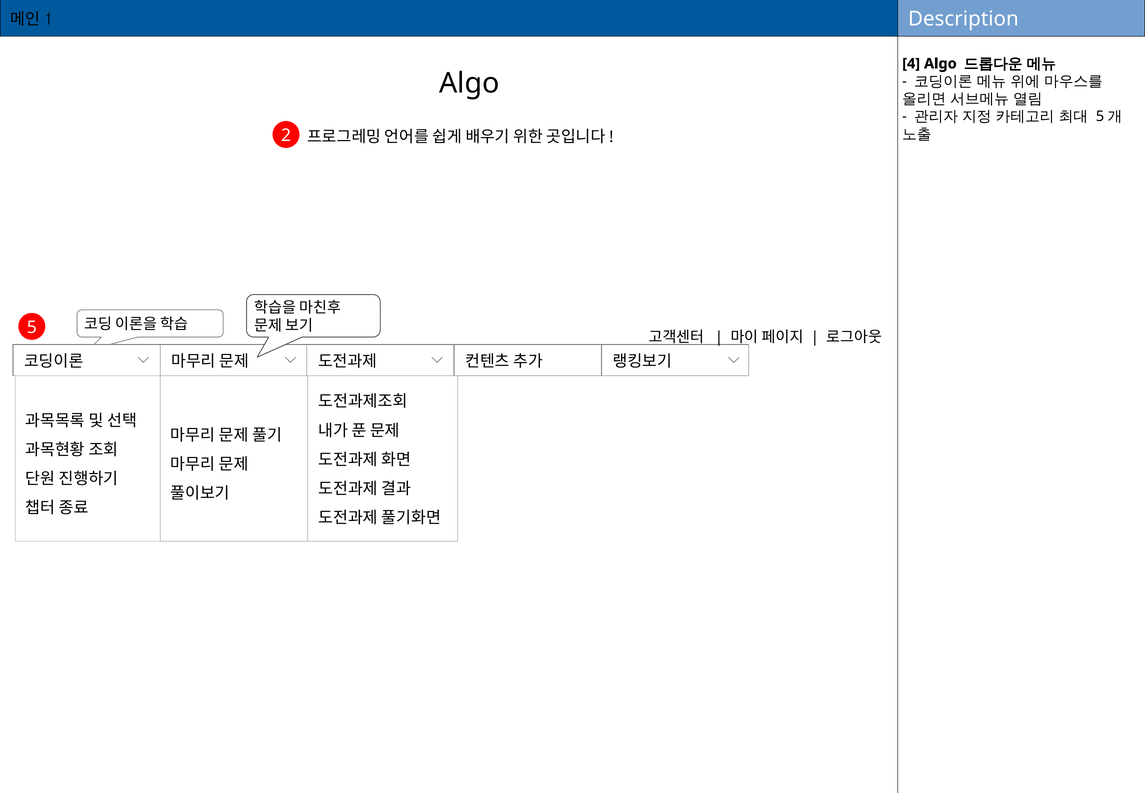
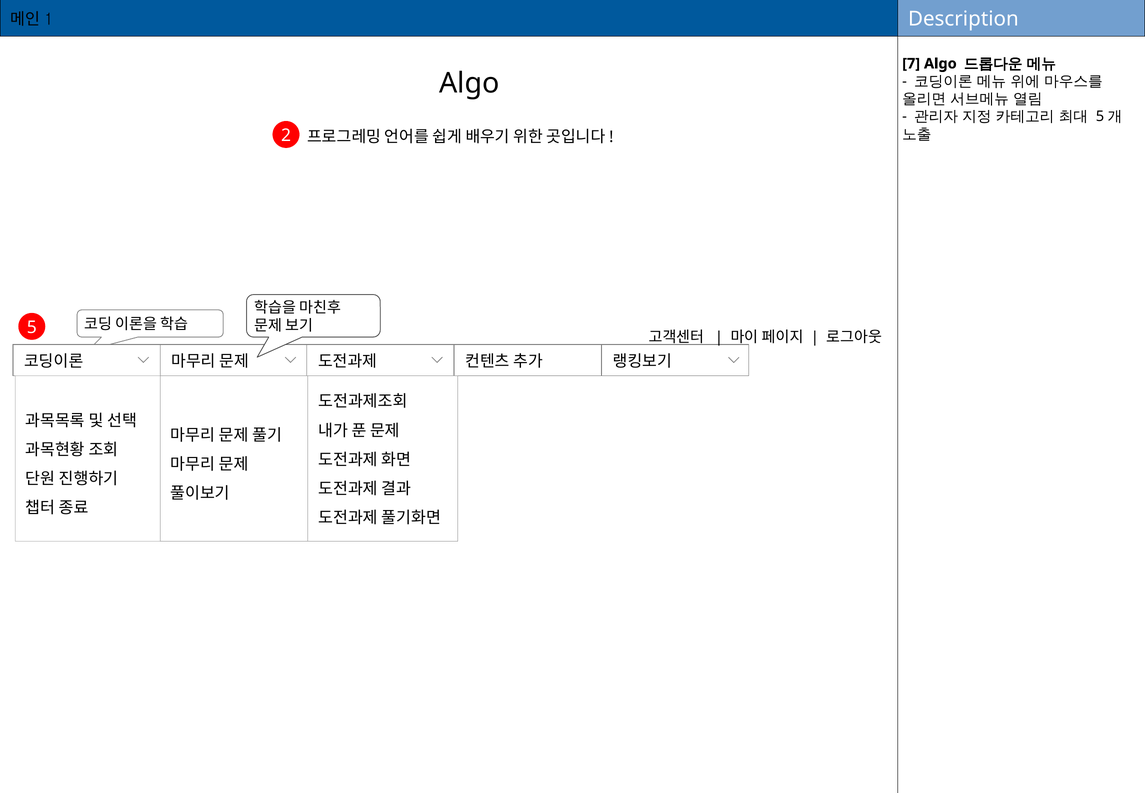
4: 4 -> 7 (911, 64)
